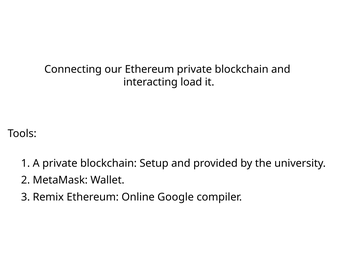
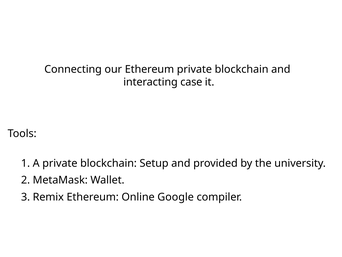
load: load -> case (191, 82)
